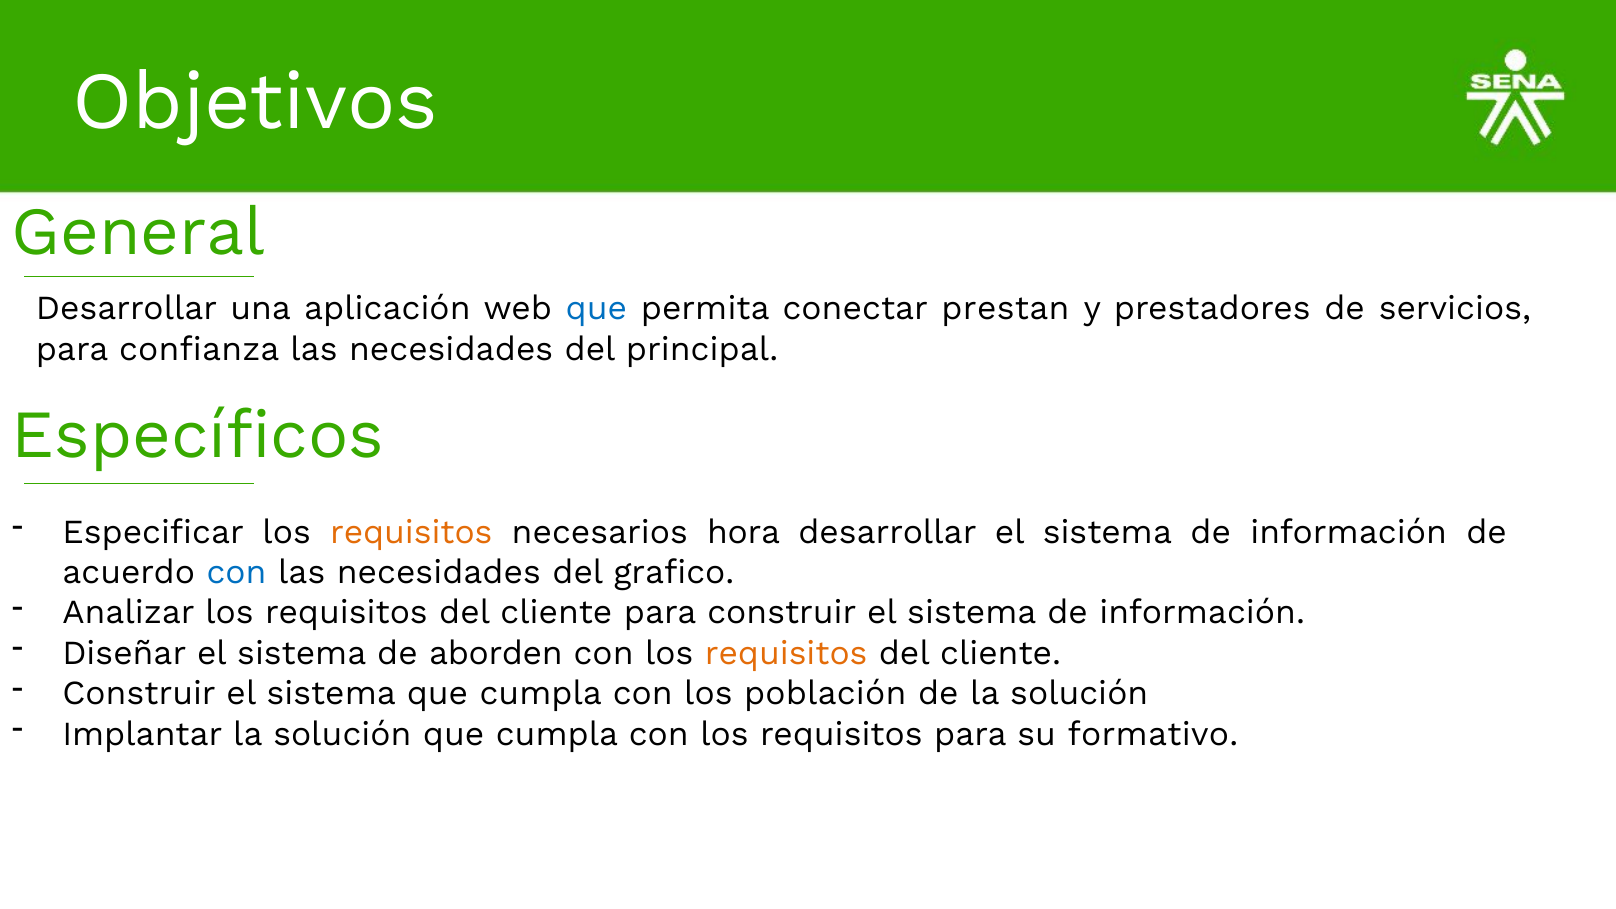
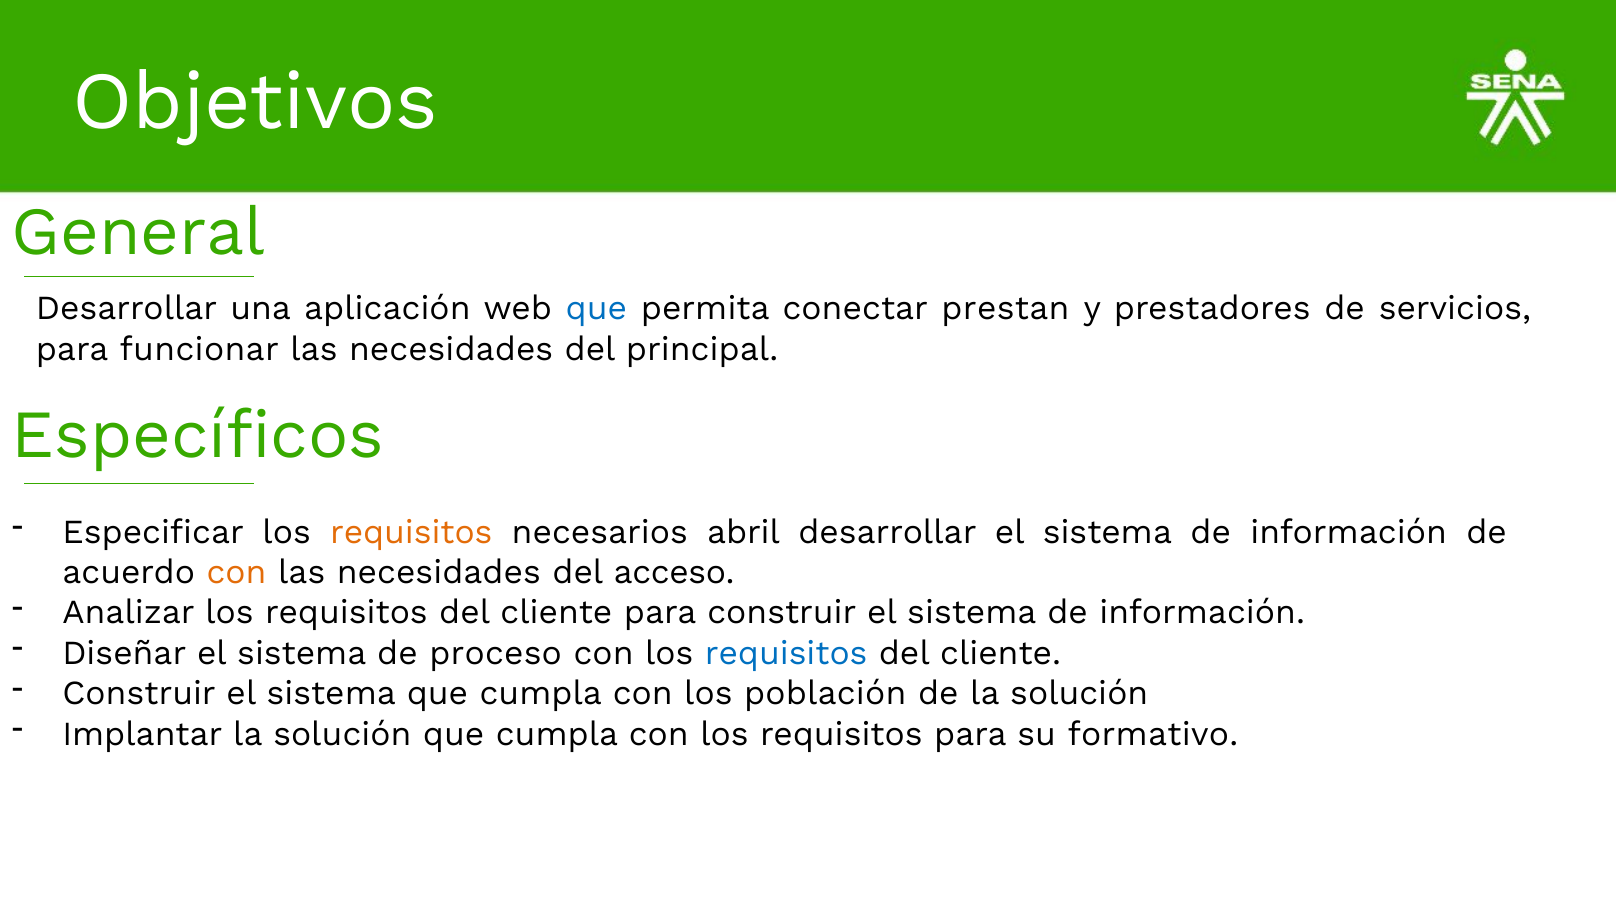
confianza: confianza -> funcionar (199, 349)
hora: hora -> abril (744, 532)
con colour: blue -> orange (237, 572)
grafico: grafico -> acceso (674, 572)
aborden: aborden -> proceso (496, 653)
requisitos colour: orange -> blue (786, 653)
